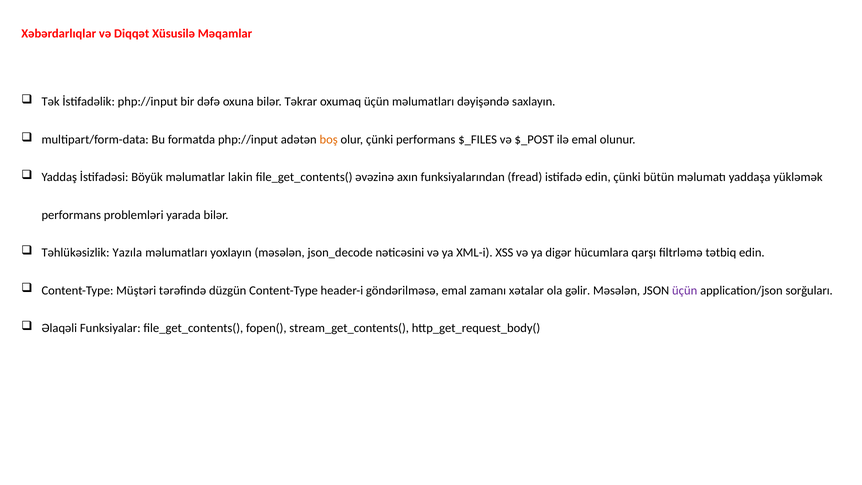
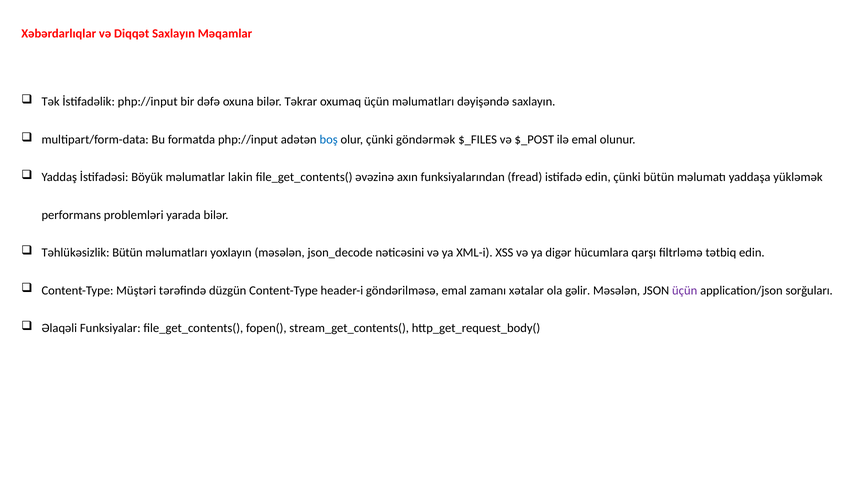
Diqqət Xüsusilə: Xüsusilə -> Saxlayın (174, 34)
boş colour: orange -> blue (329, 139)
çünki performans: performans -> göndərmək (426, 139)
Təhlükəsizlik Yazıla: Yazıla -> Bütün (127, 253)
